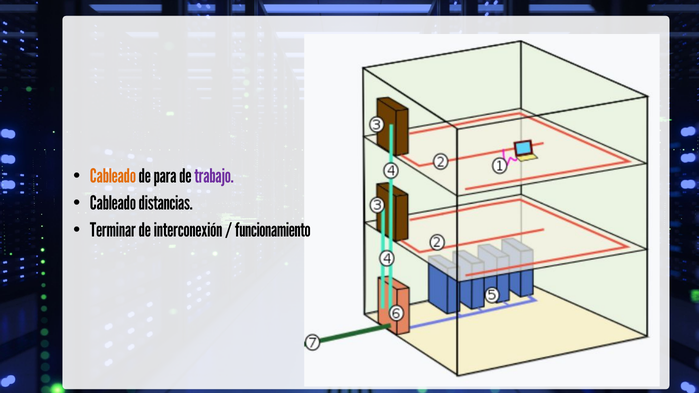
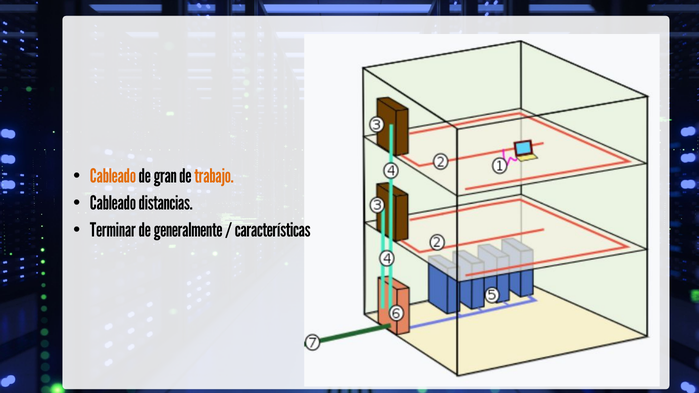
para: para -> gran (165, 176)
trabajo colour: purple -> orange (214, 176)
interconexión: interconexión -> generalmente (188, 231)
funcionamiento: funcionamiento -> características (273, 231)
